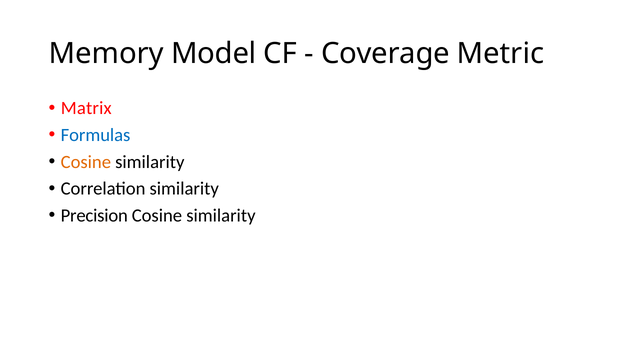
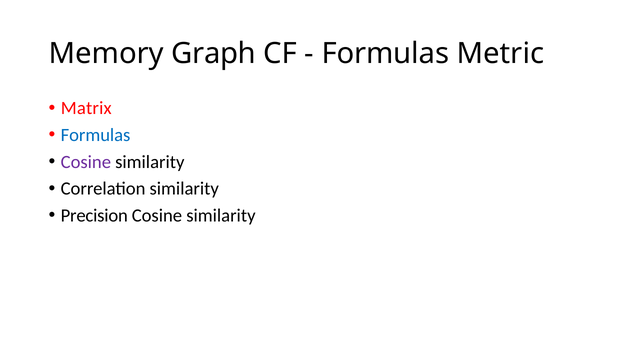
Model: Model -> Graph (214, 54)
Coverage: Coverage -> Formulas (385, 54)
Cosine colour: orange -> purple (86, 162)
